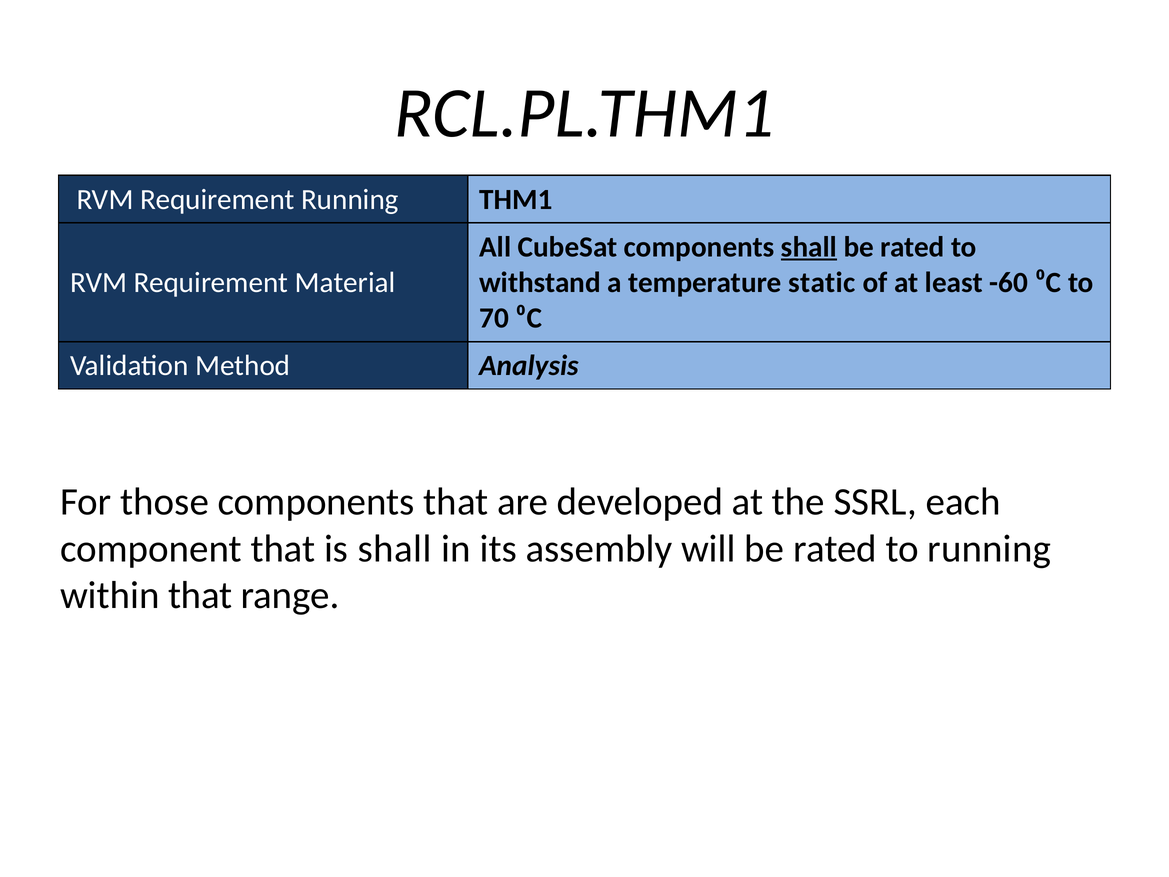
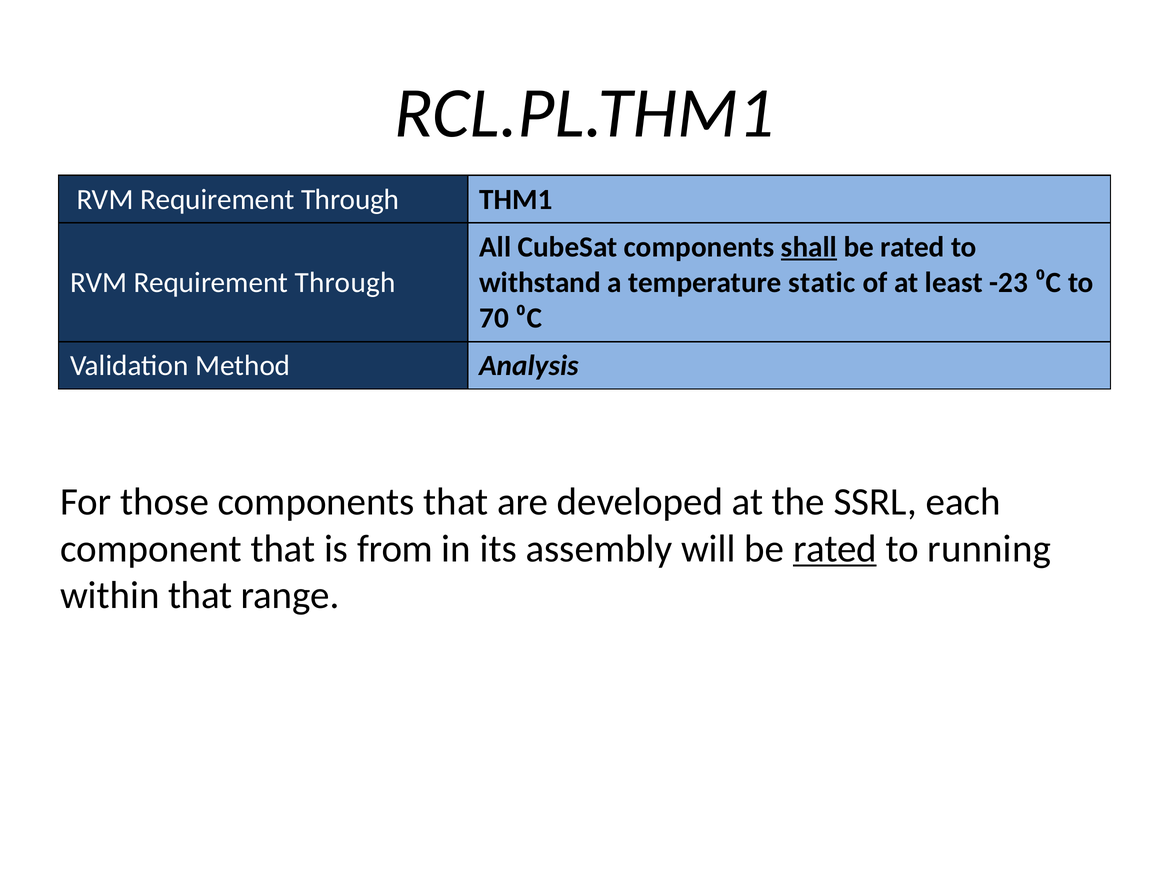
Running: Running -> Through (350, 199)
Material: Material -> Through (345, 282)
-60: -60 -> -23 (1009, 282)
is shall: shall -> from (395, 549)
rated underline: none -> present (835, 549)
